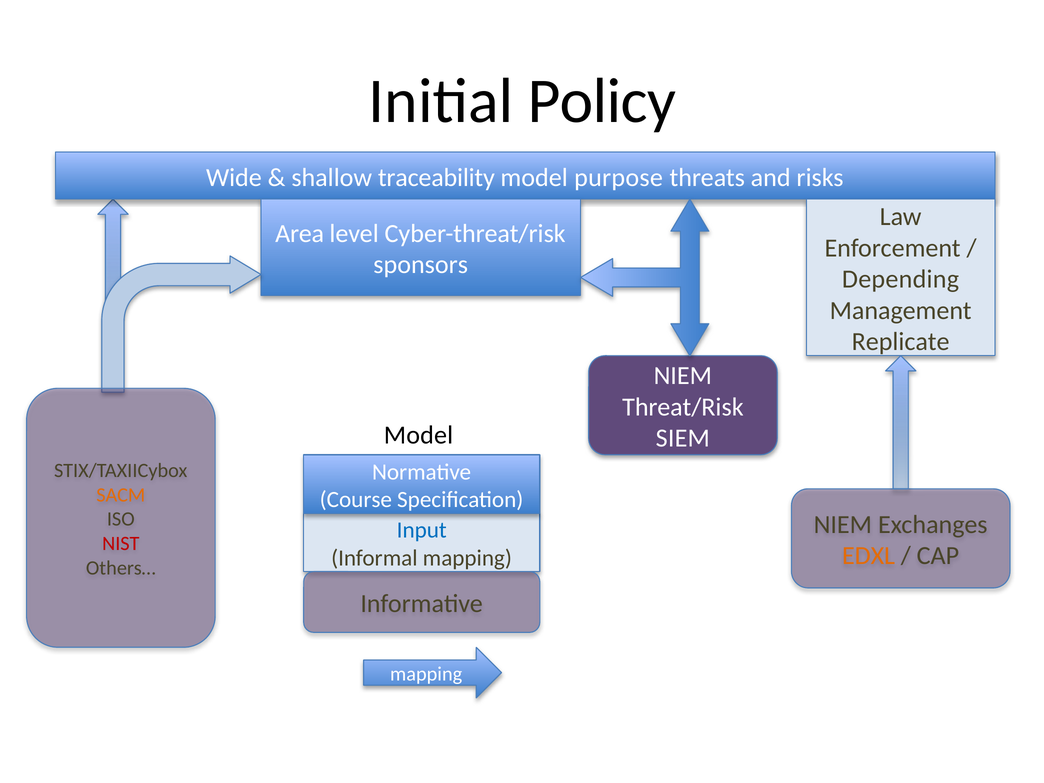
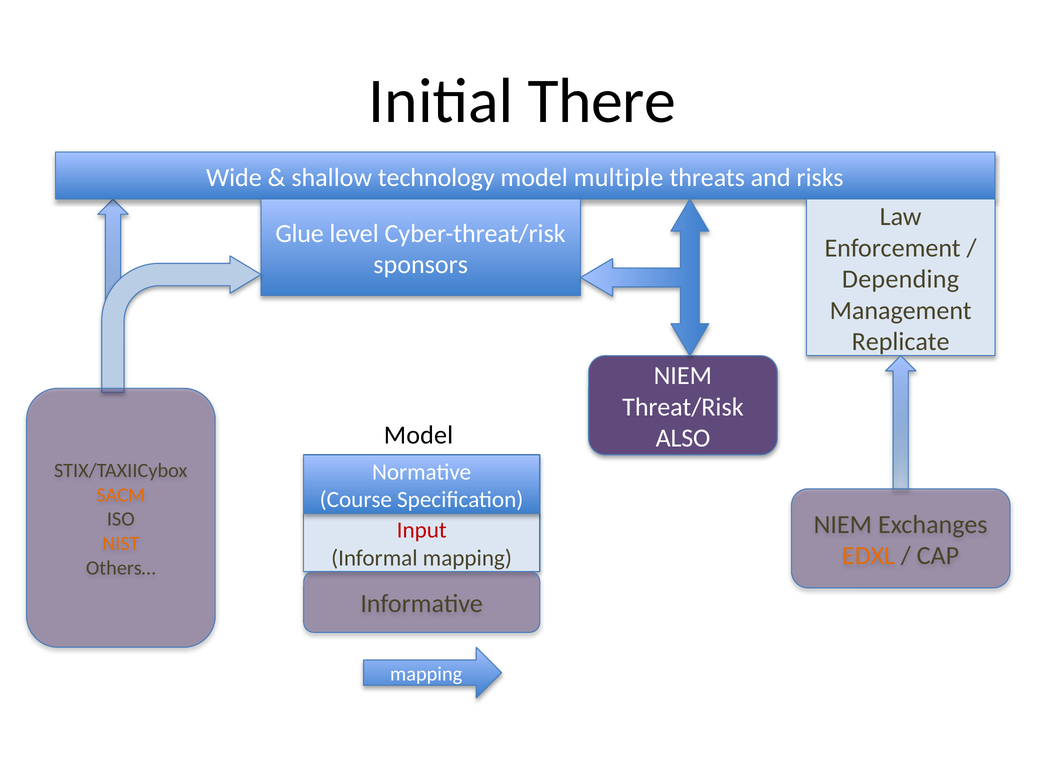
Policy: Policy -> There (602, 101)
traceability: traceability -> technology (436, 177)
purpose: purpose -> multiple (619, 177)
Area: Area -> Glue (300, 234)
SIEM: SIEM -> ALSO (683, 438)
Input colour: blue -> red (422, 530)
NIST colour: red -> orange (121, 544)
